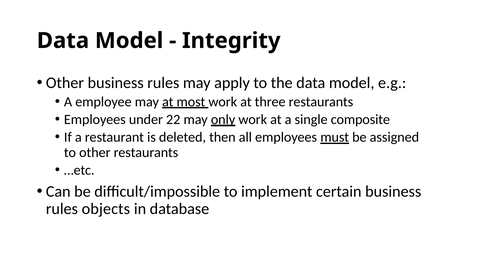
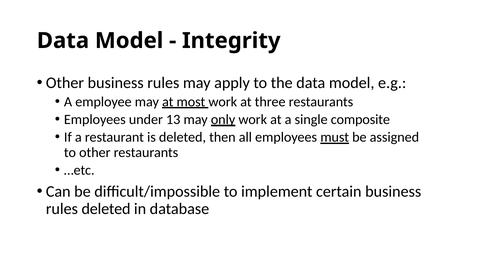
22: 22 -> 13 (173, 119)
rules objects: objects -> deleted (106, 209)
